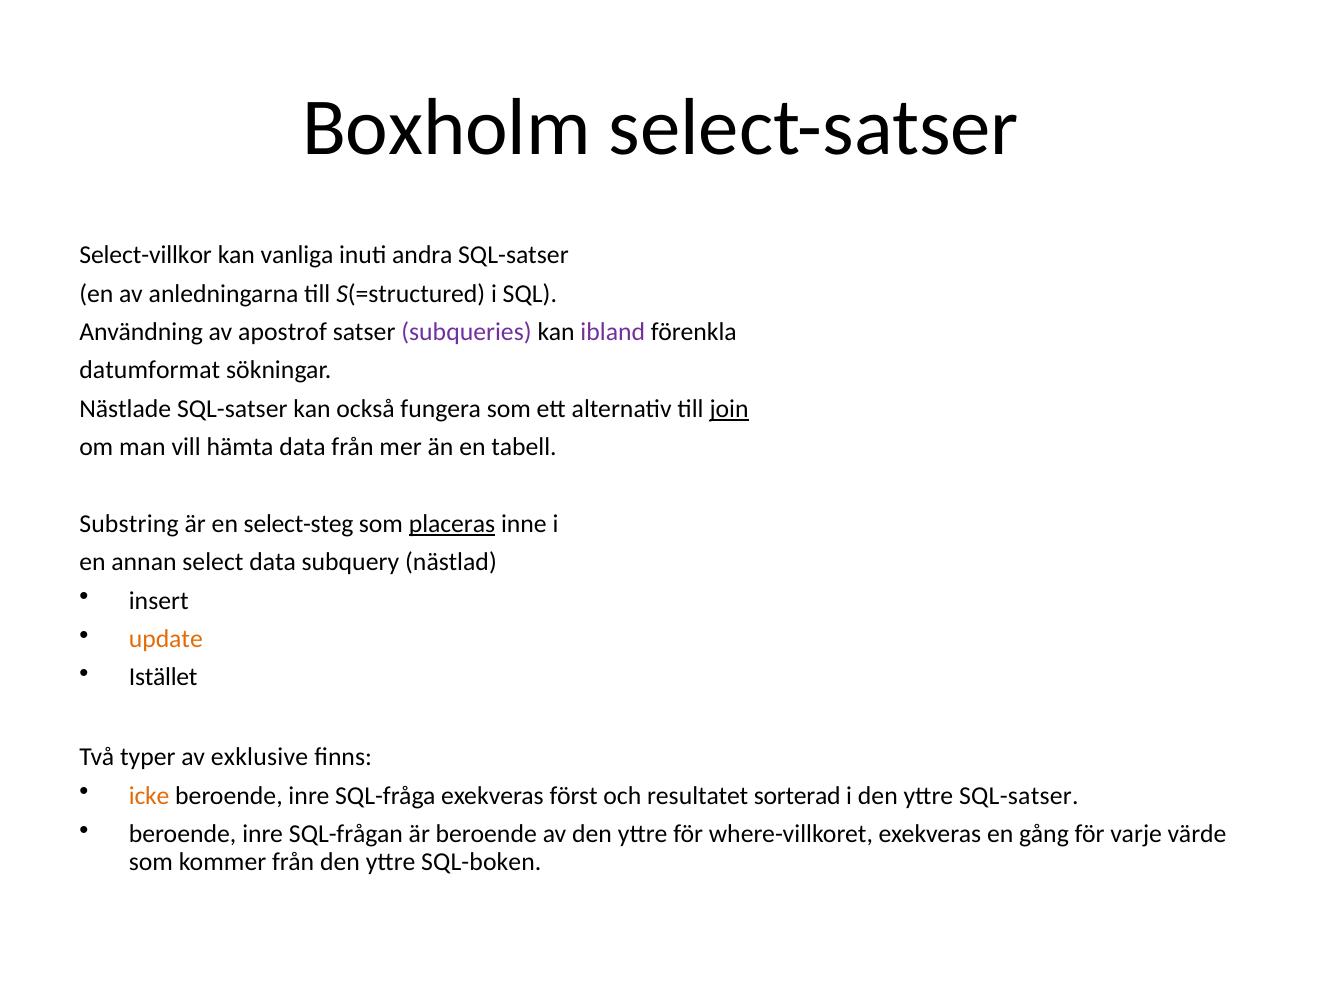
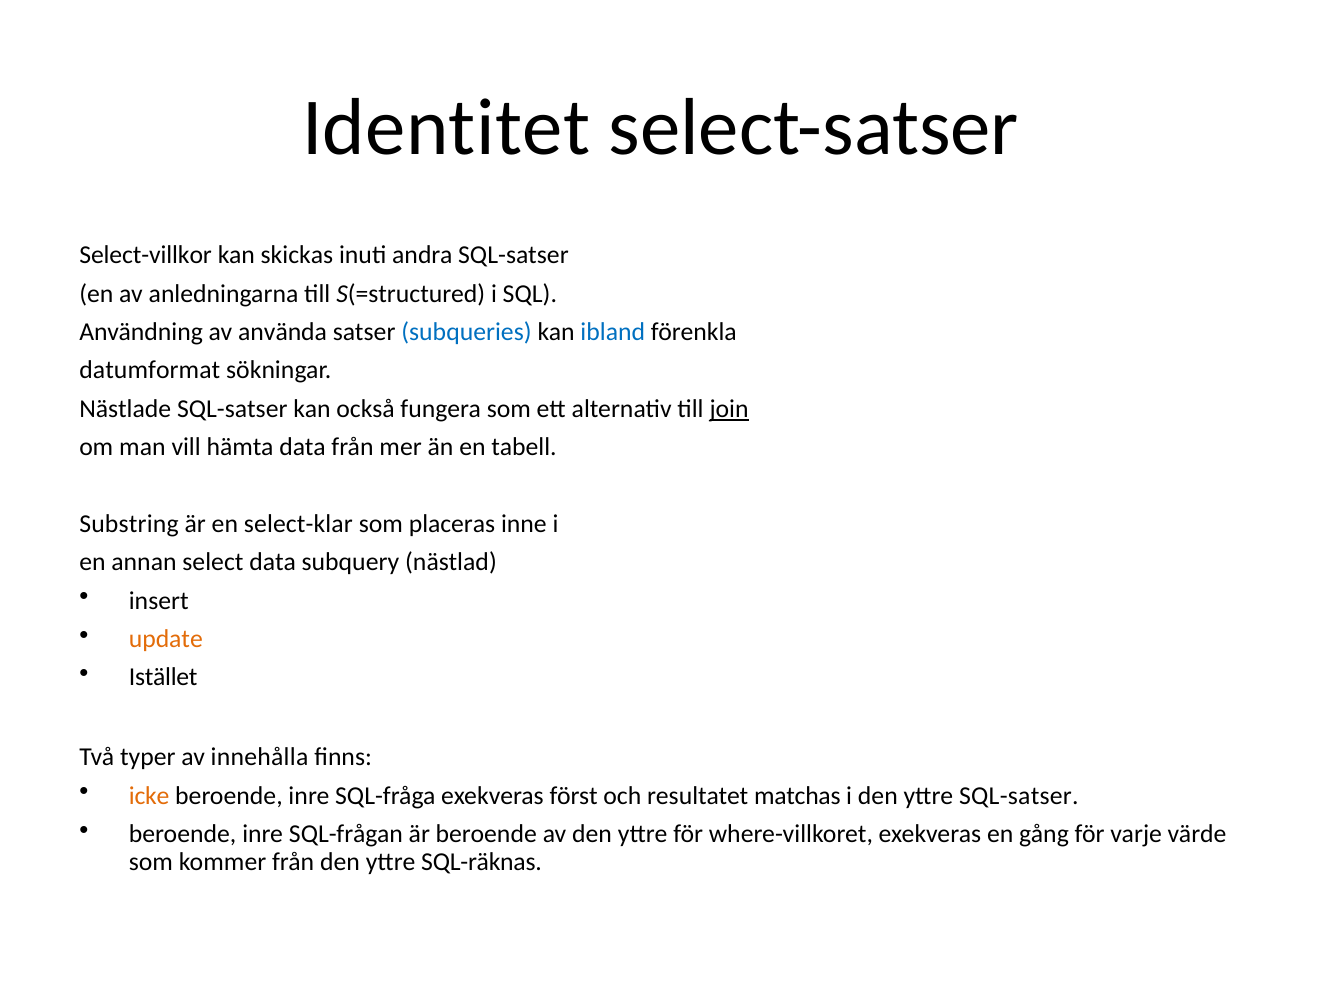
Boxholm: Boxholm -> Identitet (446, 128)
vanliga: vanliga -> skickas (297, 255)
apostrof: apostrof -> använda (283, 332)
subqueries colour: purple -> blue (466, 332)
ibland colour: purple -> blue (613, 332)
select-steg: select-steg -> select-klar (298, 524)
placeras underline: present -> none (452, 524)
exklusive: exklusive -> innehålla (260, 757)
sorterad: sorterad -> matchas (797, 795)
SQL-boken: SQL-boken -> SQL-räknas (482, 861)
